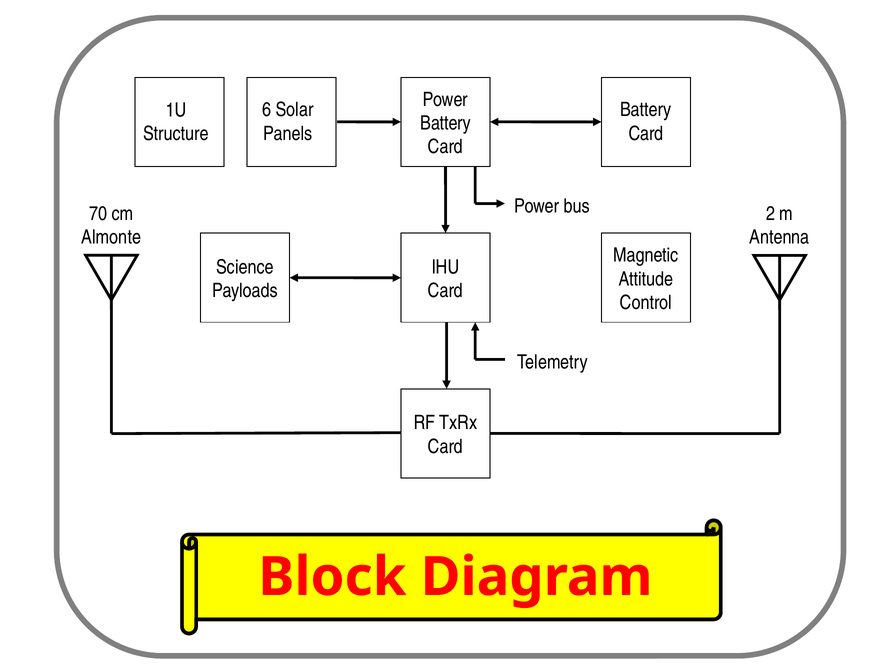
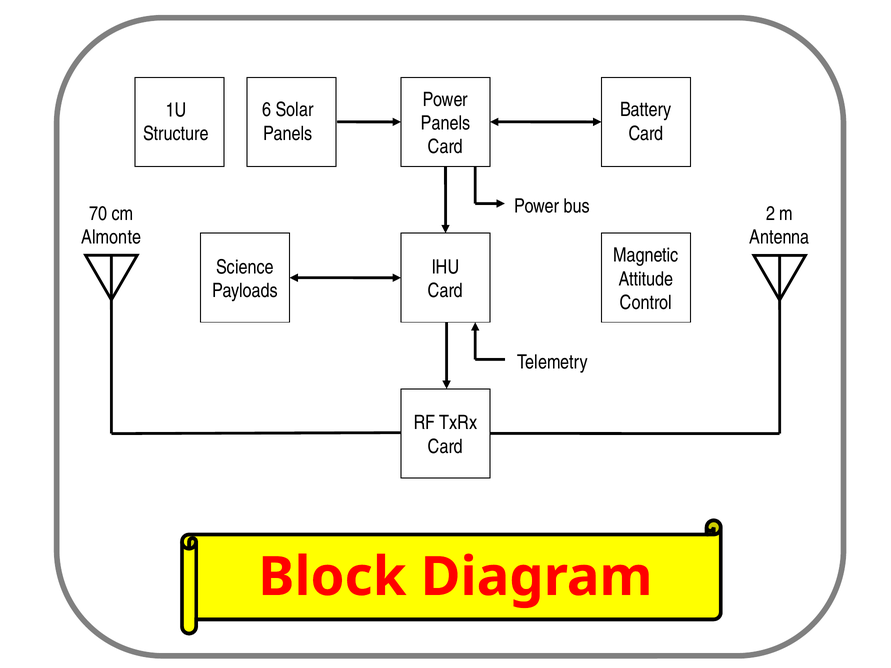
Battery: Battery -> Panels (445, 123)
